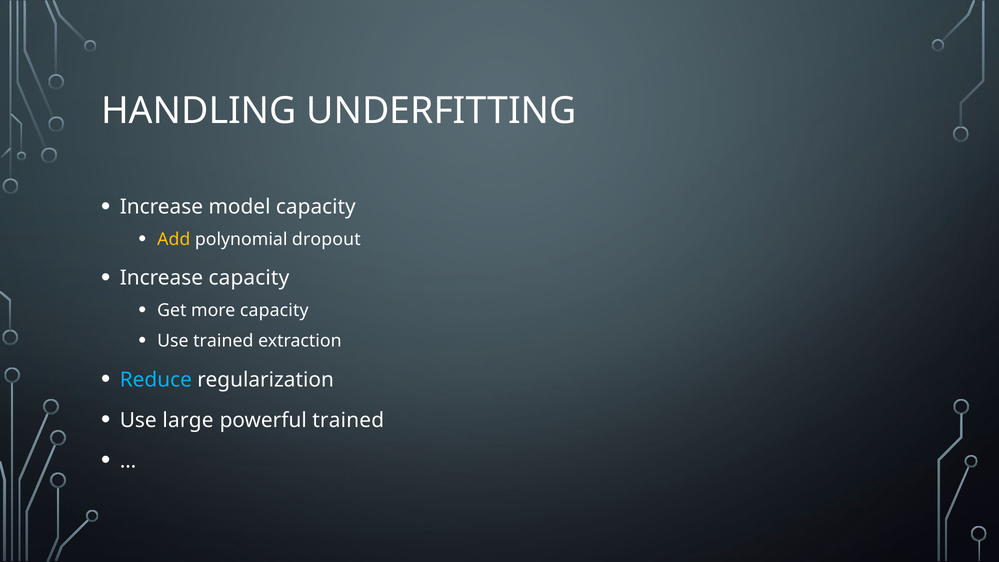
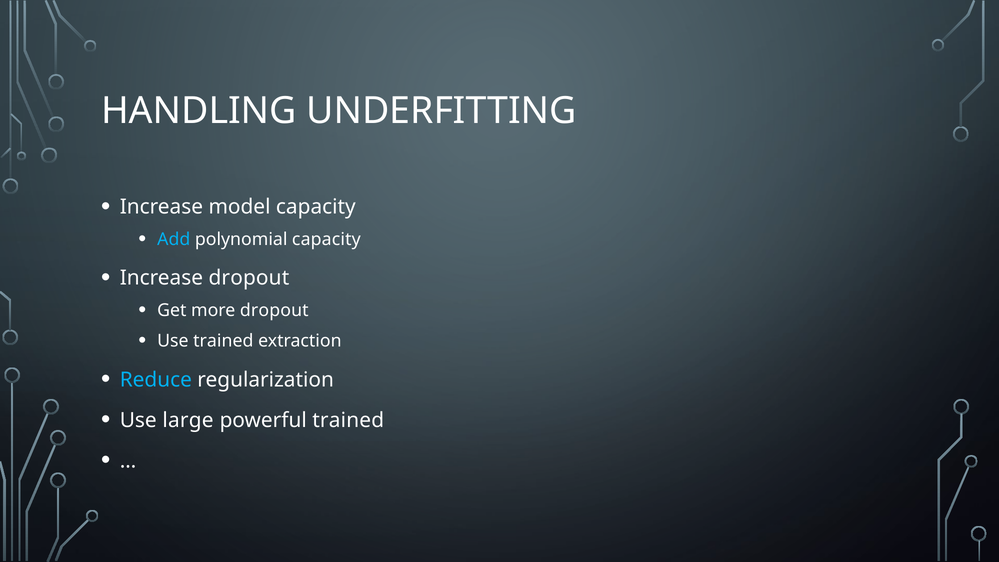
Add colour: yellow -> light blue (174, 239)
polynomial dropout: dropout -> capacity (326, 239)
Increase capacity: capacity -> dropout (249, 278)
more capacity: capacity -> dropout (274, 310)
